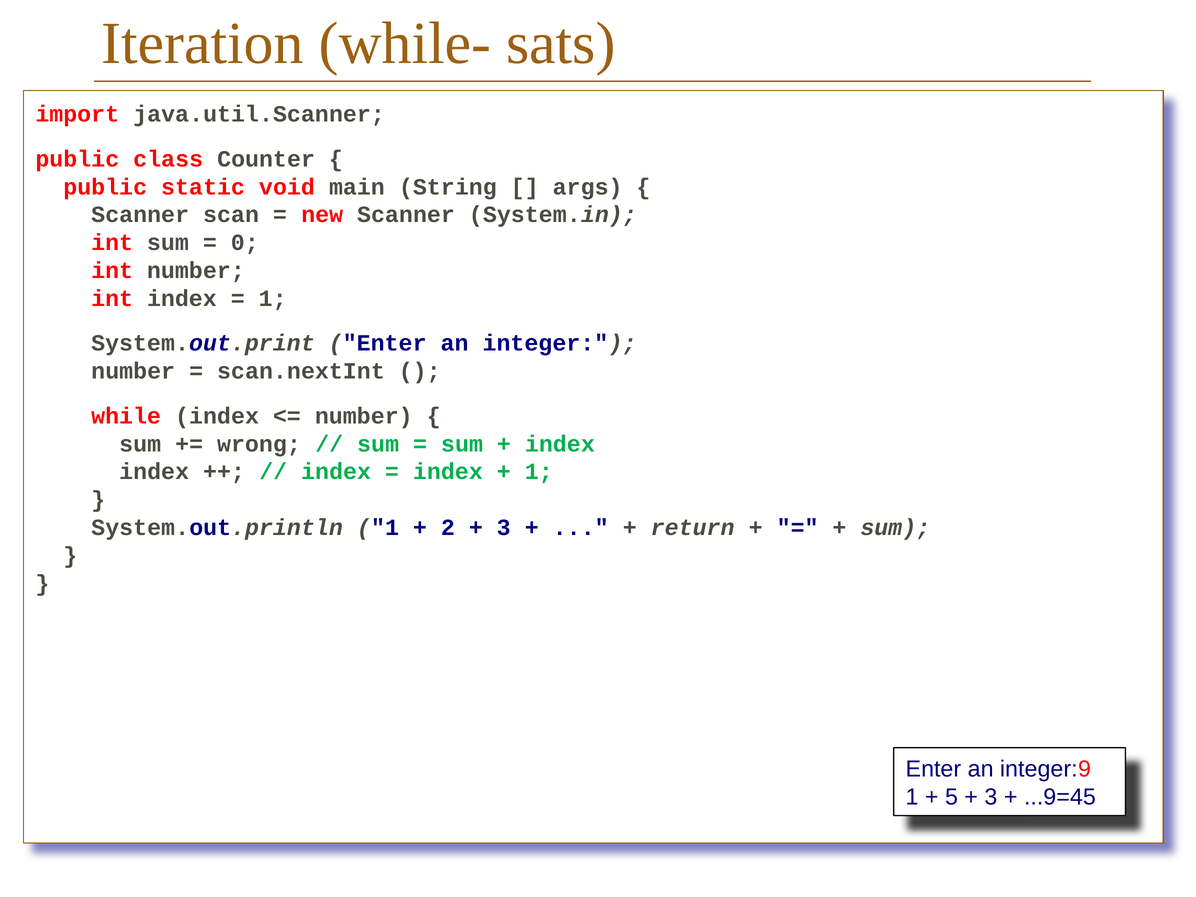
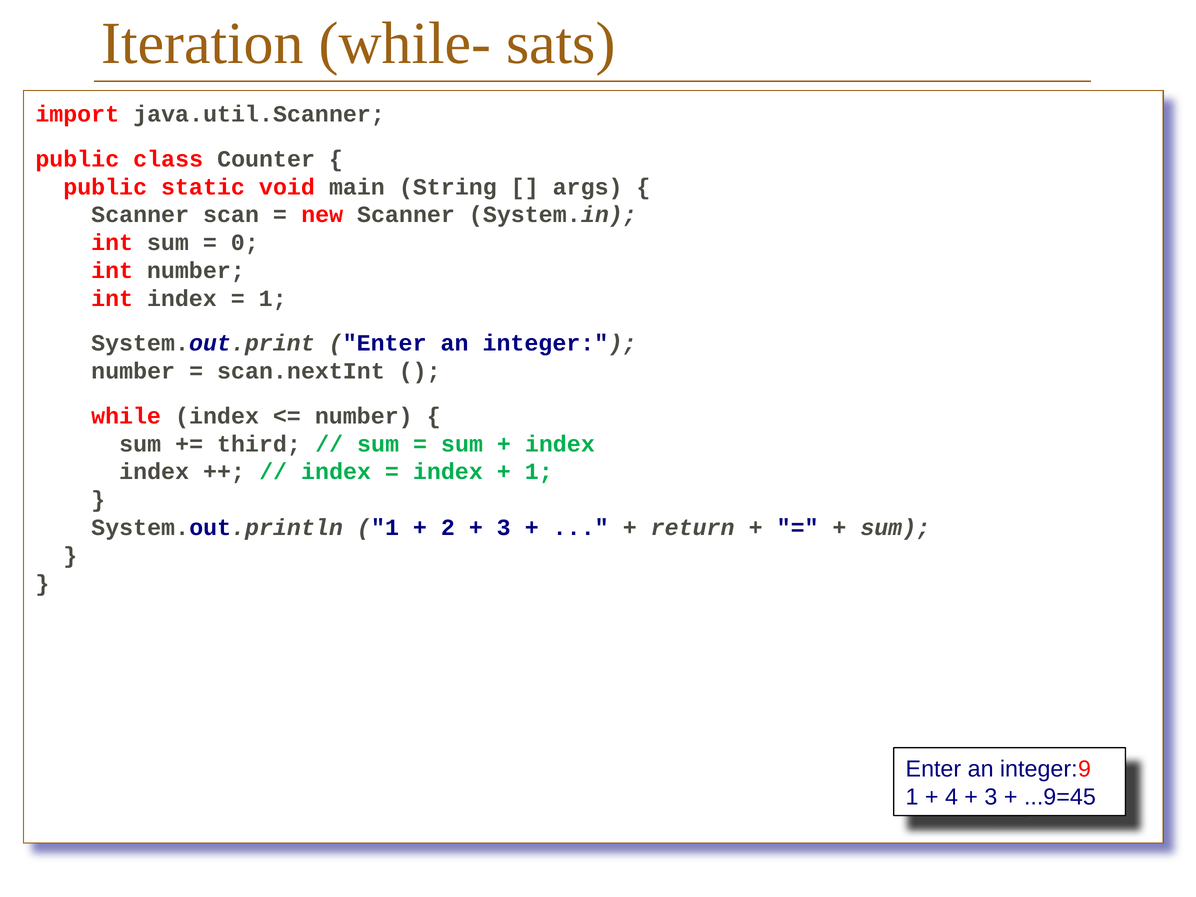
wrong: wrong -> third (259, 444)
5: 5 -> 4 (951, 797)
